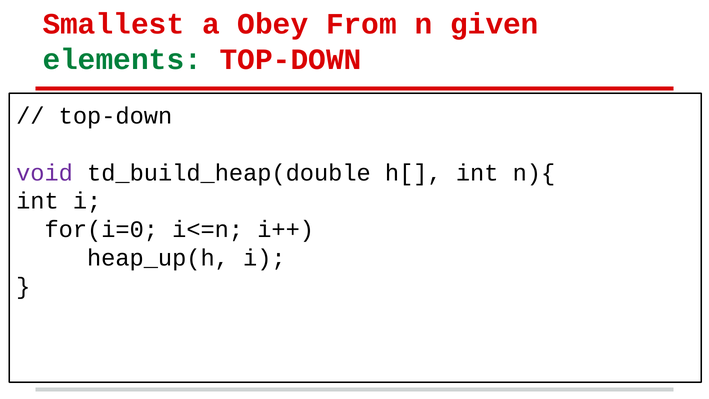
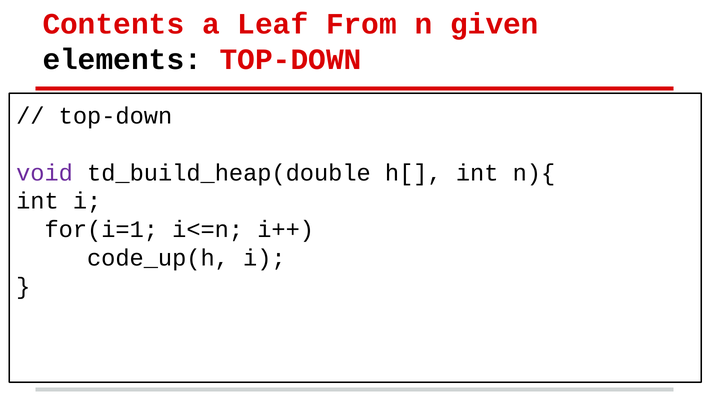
Smallest: Smallest -> Contents (113, 24)
Obey: Obey -> Leaf (273, 24)
elements colour: green -> black (122, 60)
for(i=0: for(i=0 -> for(i=1 (101, 229)
heap_up(h: heap_up(h -> code_up(h (158, 258)
